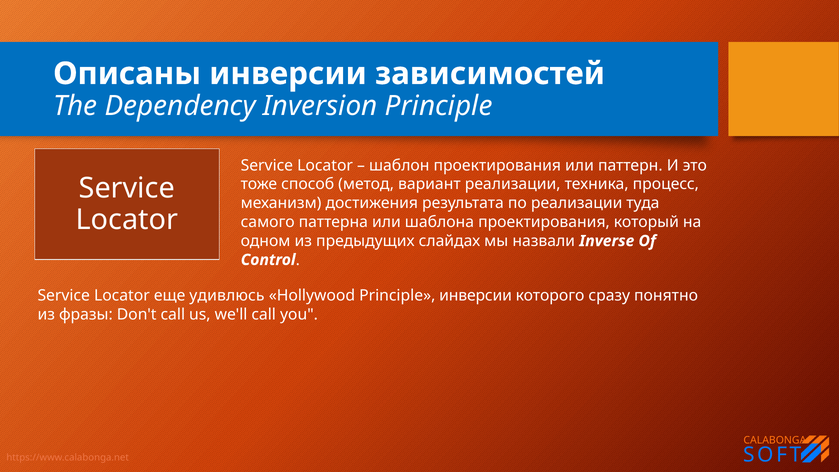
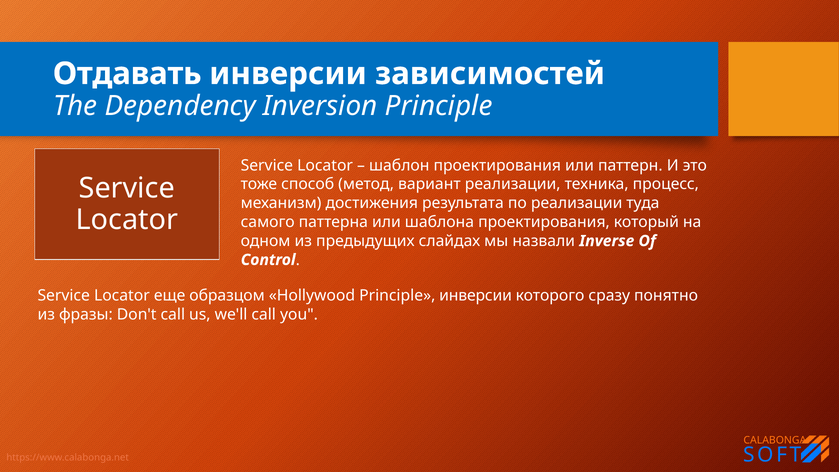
Описаны: Описаны -> Отдавать (127, 74)
удивлюсь: удивлюсь -> образцом (227, 296)
